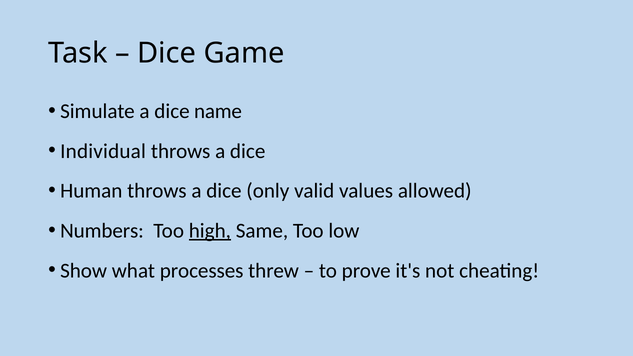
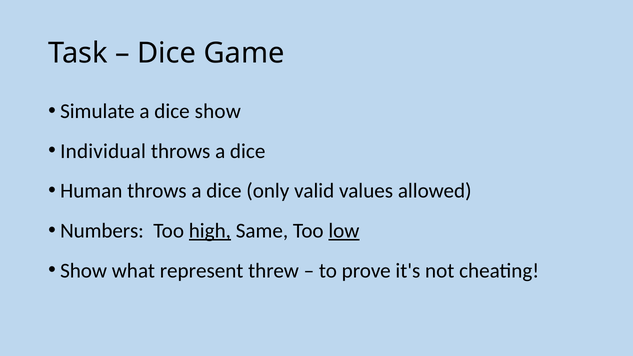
dice name: name -> show (218, 111)
low underline: none -> present (344, 231)
processes: processes -> represent (202, 271)
